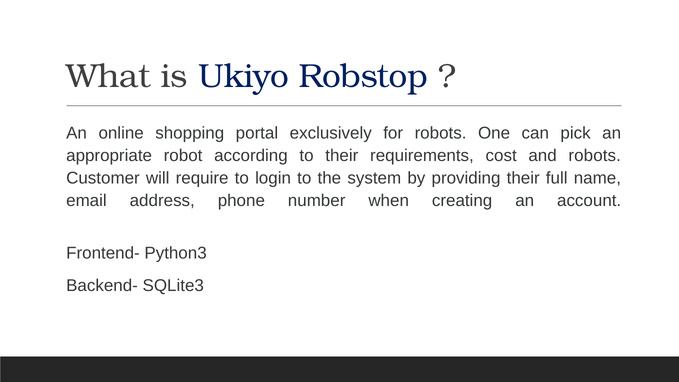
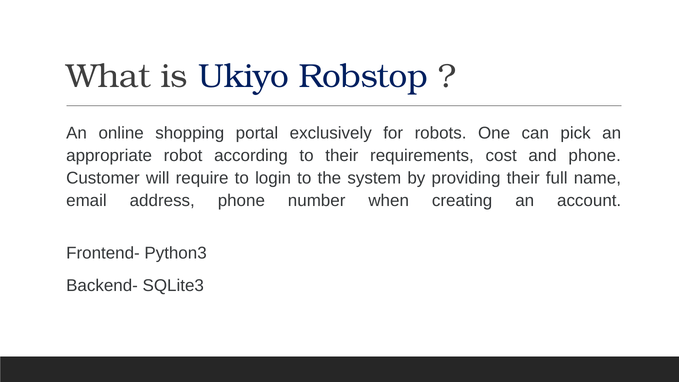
and robots: robots -> phone (595, 156)
